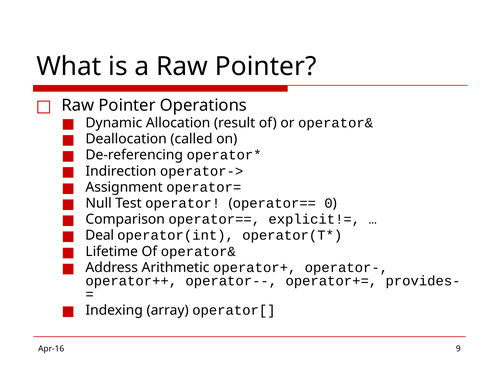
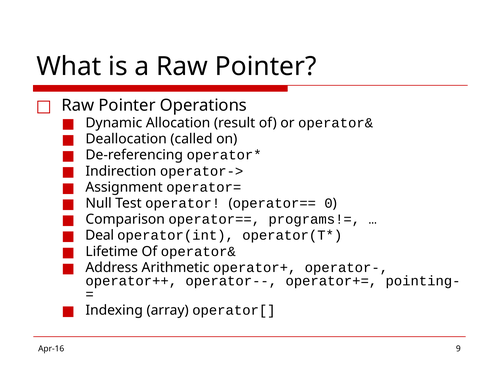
explicit!=: explicit!= -> programs!= (314, 219)
provides-: provides- -> pointing- (423, 281)
